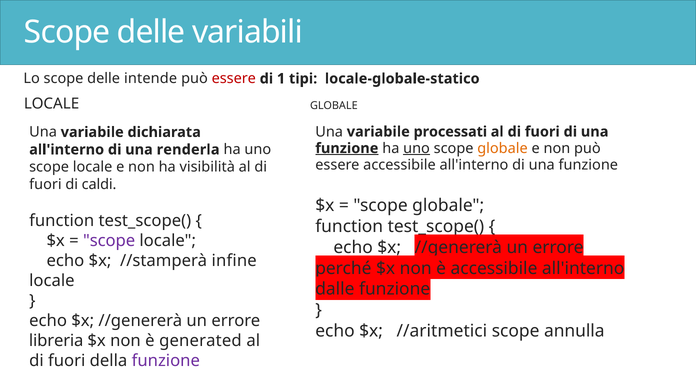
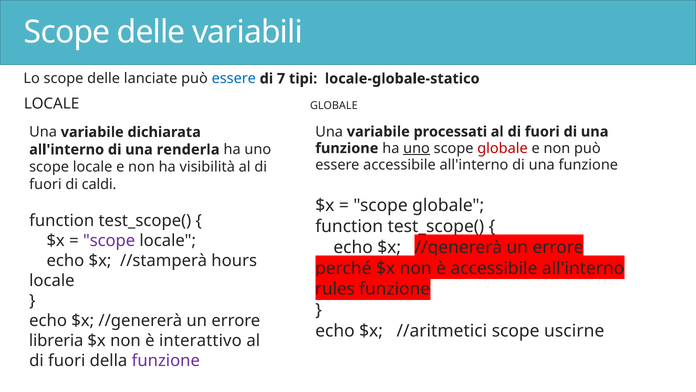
intende: intende -> lanciate (151, 79)
essere colour: red -> blue (234, 79)
1: 1 -> 7 (281, 79)
funzione underline: present -> none (347, 148)
globale colour: orange -> red (503, 148)
infine: infine -> hours (234, 260)
dalle: dalle -> rules (335, 289)
annulla: annulla -> uscirne (574, 331)
generated: generated -> interattivo (200, 340)
